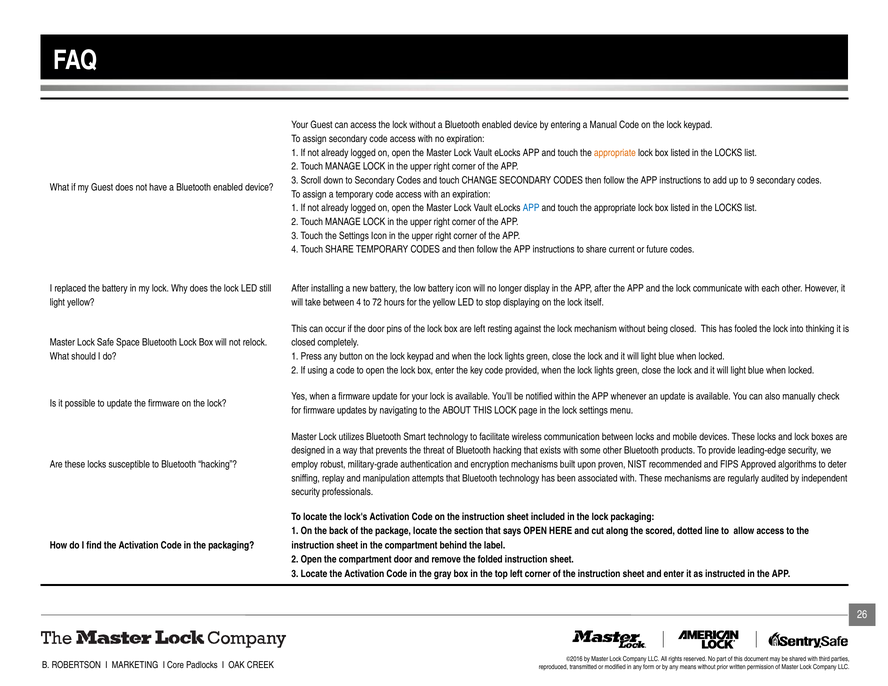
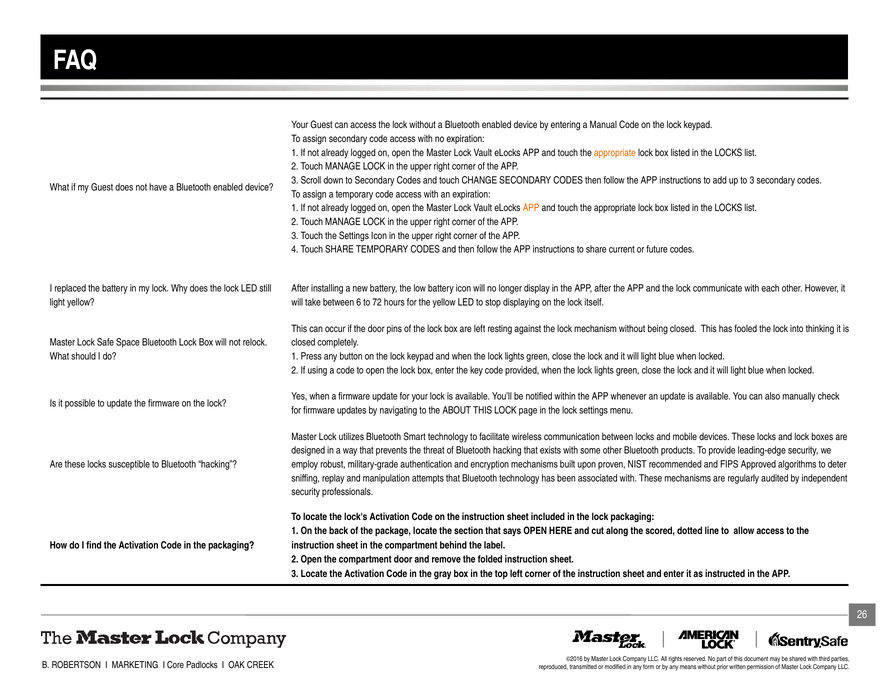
to 9: 9 -> 3 (752, 180)
APP colour: blue -> orange (531, 208)
between 4: 4 -> 6 (359, 302)
